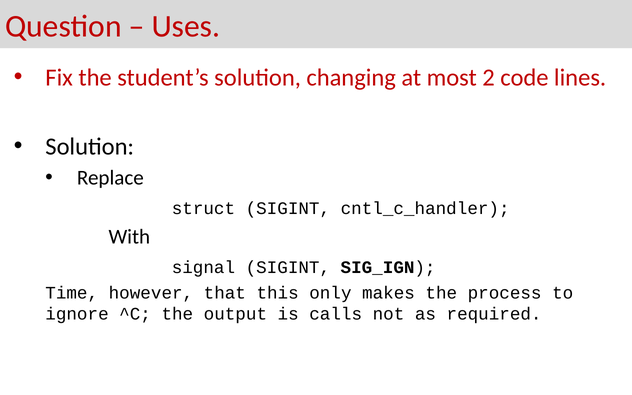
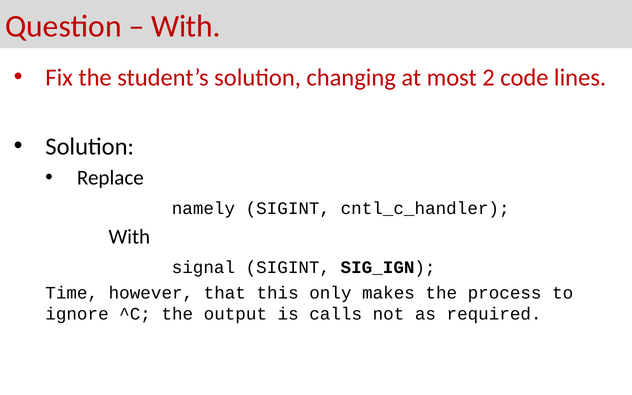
Uses: Uses -> With (186, 26)
struct: struct -> namely (203, 208)
